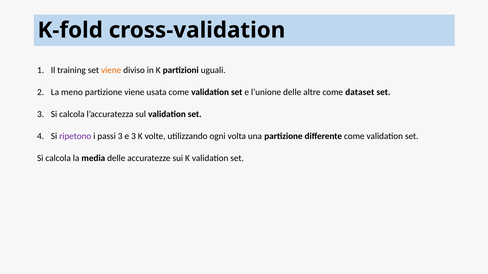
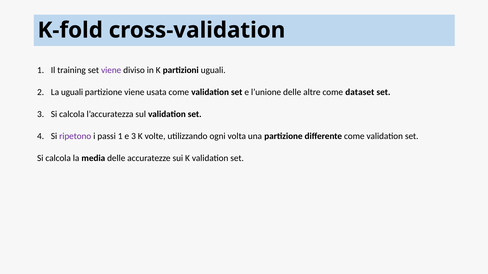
viene colour: orange -> purple (111, 70)
La meno: meno -> uguali (72, 92)
passi 3: 3 -> 1 (120, 136)
